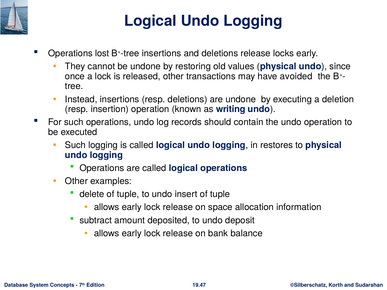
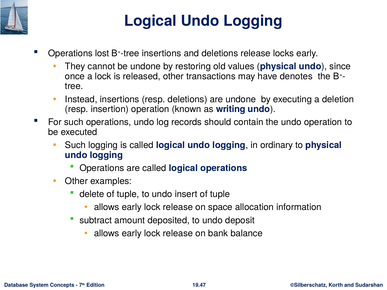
avoided: avoided -> denotes (296, 76)
restores: restores -> ordinary (277, 145)
